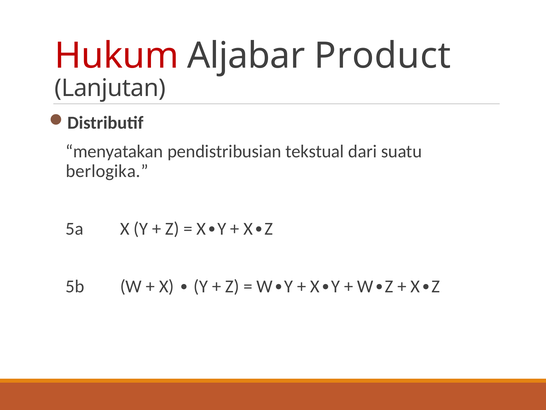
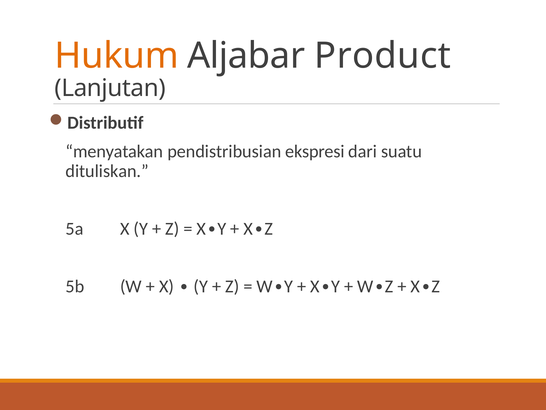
Hukum colour: red -> orange (117, 56)
tekstual: tekstual -> ekspresi (315, 151)
berlogika: berlogika -> dituliskan (107, 171)
